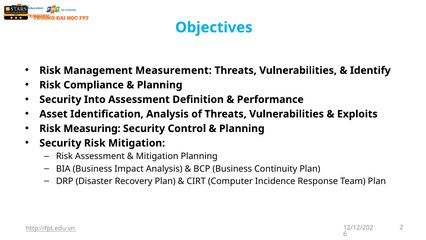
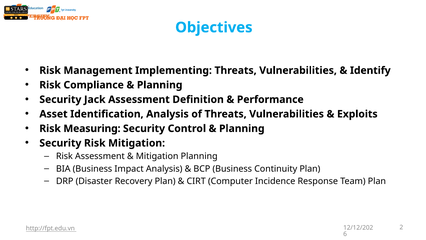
Measurement: Measurement -> Implementing (174, 70)
Into: Into -> Jack (95, 99)
